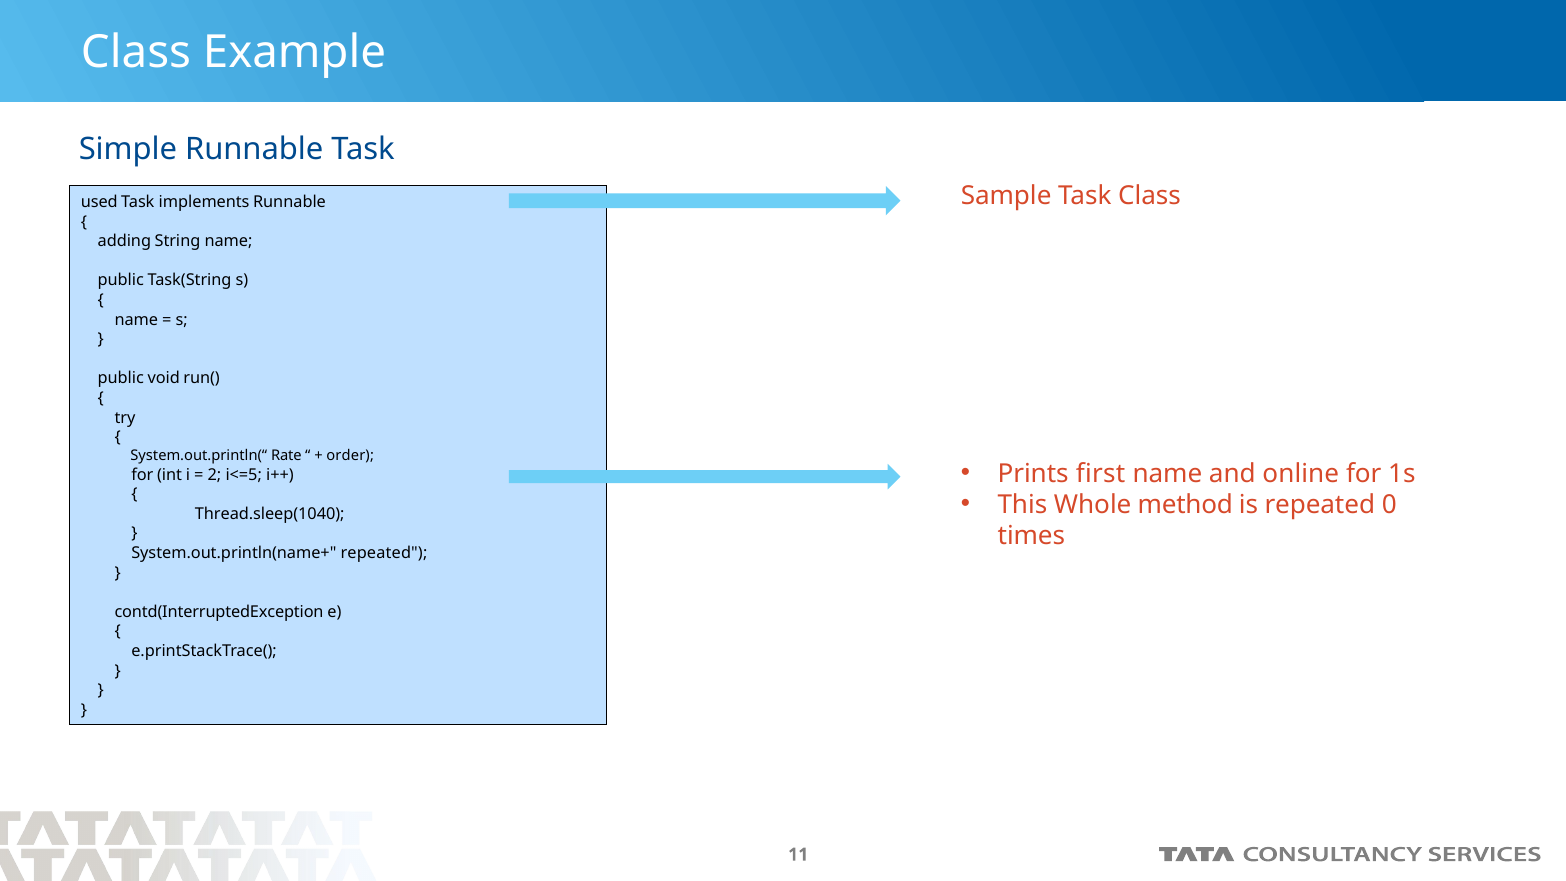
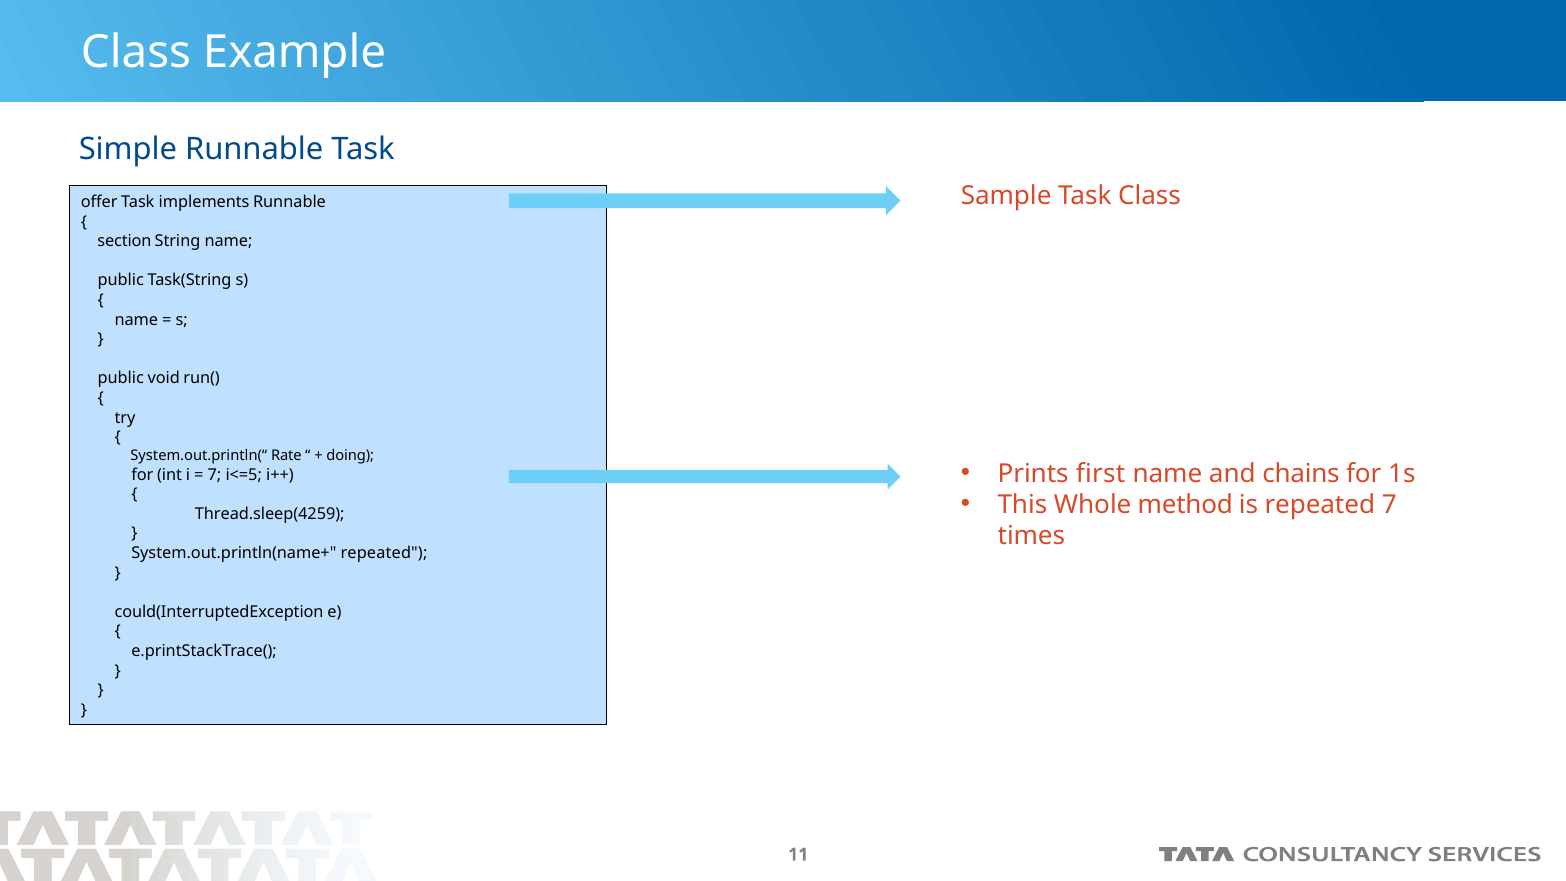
used: used -> offer (99, 202)
adding: adding -> section (124, 241)
order: order -> doing (350, 456)
online: online -> chains (1301, 474)
2: 2 -> 7 (215, 475)
repeated 0: 0 -> 7 (1389, 505)
Thread.sleep(1040: Thread.sleep(1040 -> Thread.sleep(4259 (270, 514)
contd(InterruptedException: contd(InterruptedException -> could(InterruptedException (219, 612)
